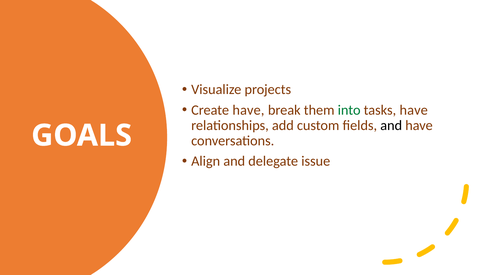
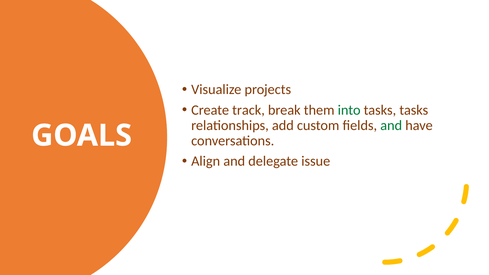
Create have: have -> track (249, 110)
tasks have: have -> tasks (414, 110)
and colour: black -> green (391, 125)
